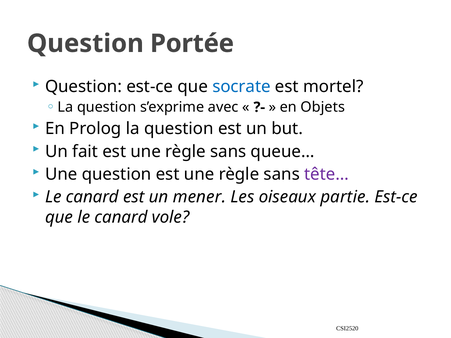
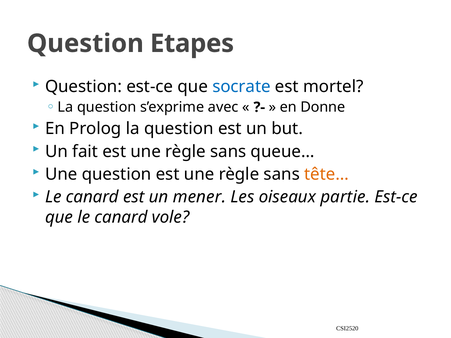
Portée: Portée -> Etapes (192, 44)
Objets: Objets -> Donne (323, 107)
tête… colour: purple -> orange (326, 174)
